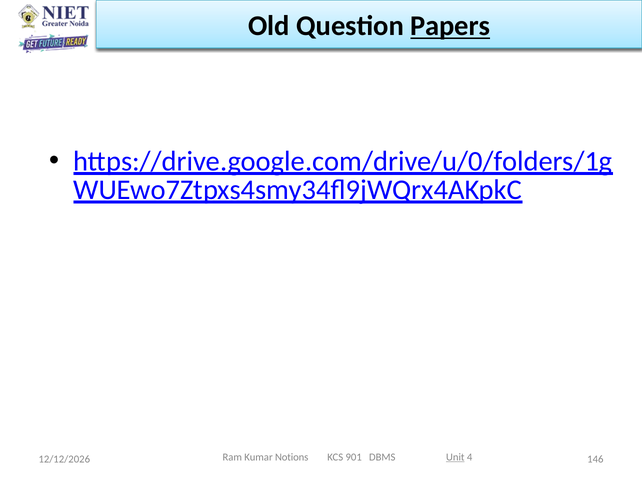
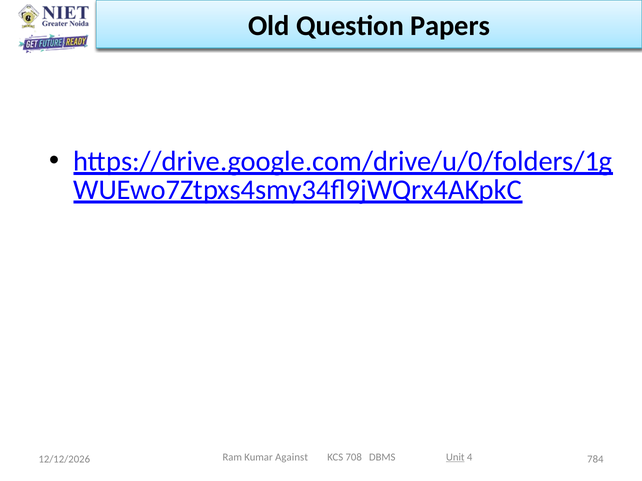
Papers underline: present -> none (450, 26)
Notions: Notions -> Against (292, 458)
901: 901 -> 708 (354, 458)
146: 146 -> 784 (595, 460)
